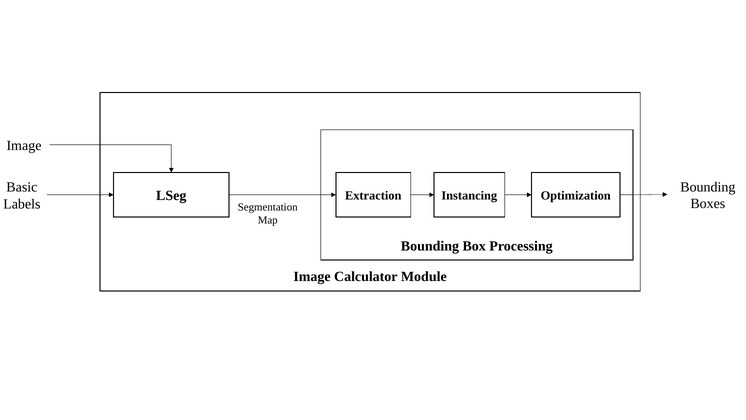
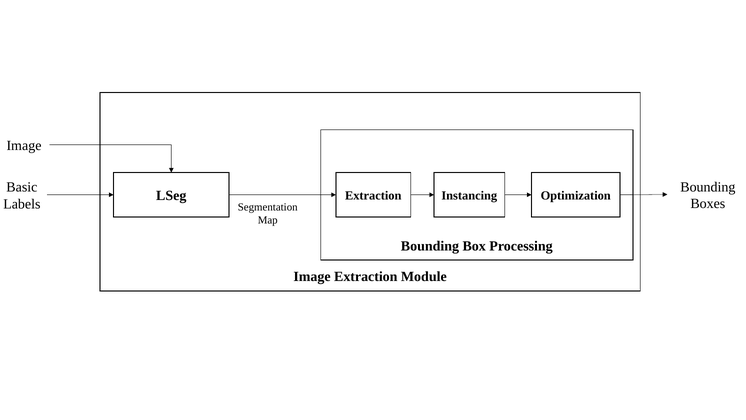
Image Calculator: Calculator -> Extraction (366, 276)
